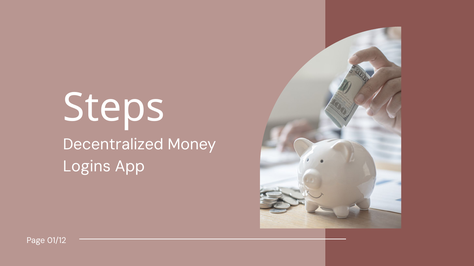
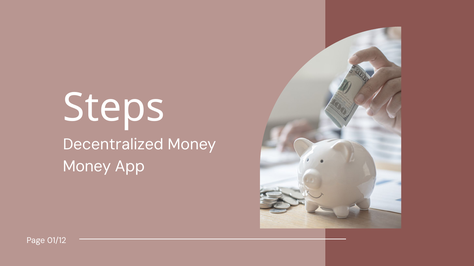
Logins: Logins -> Money (87, 167)
